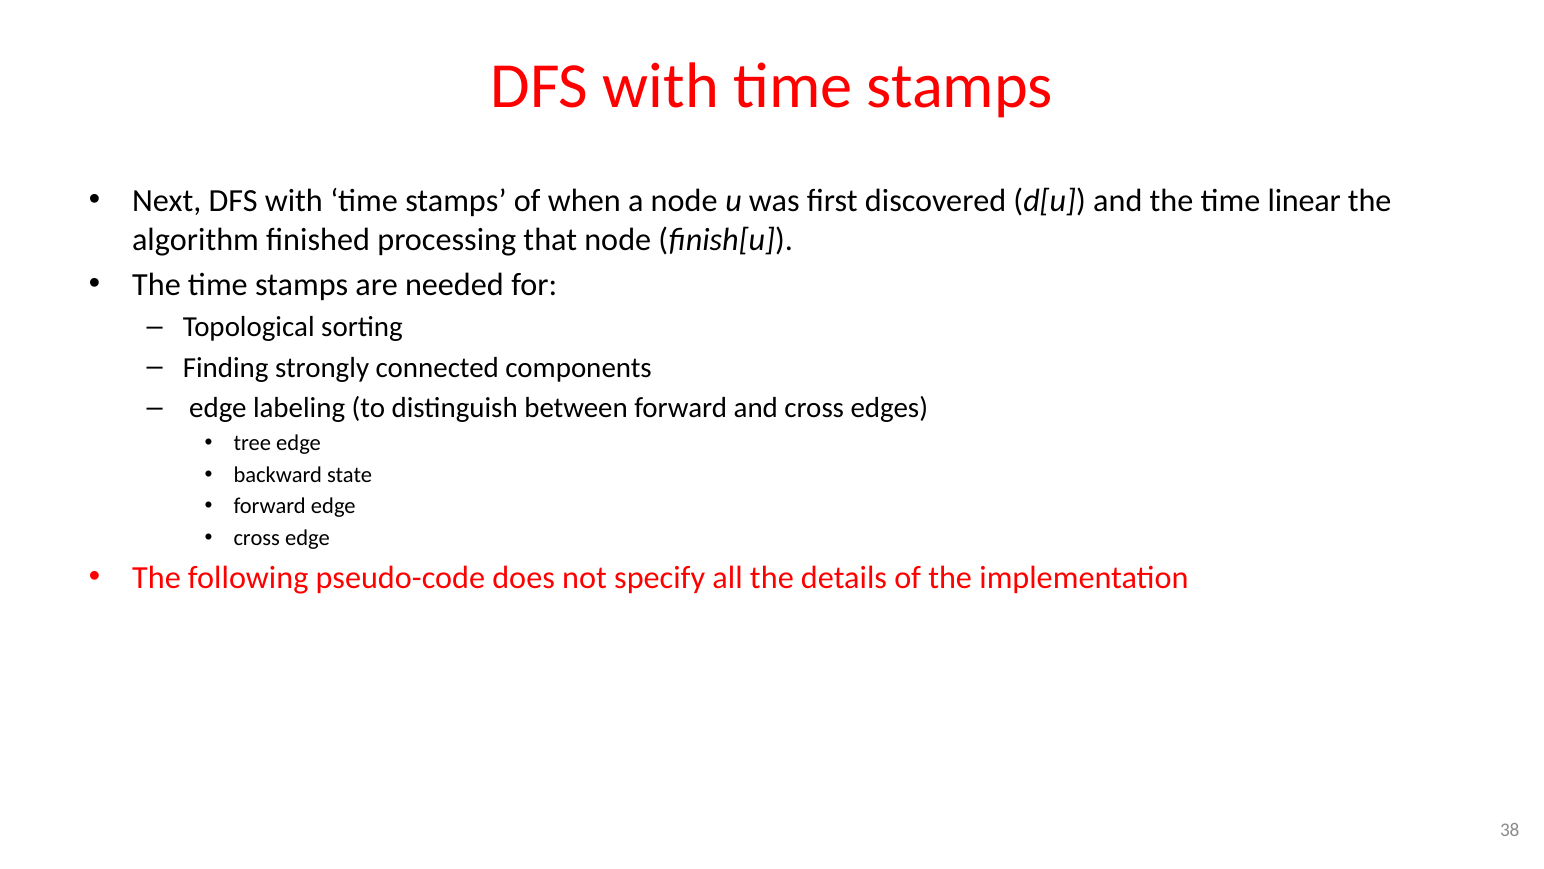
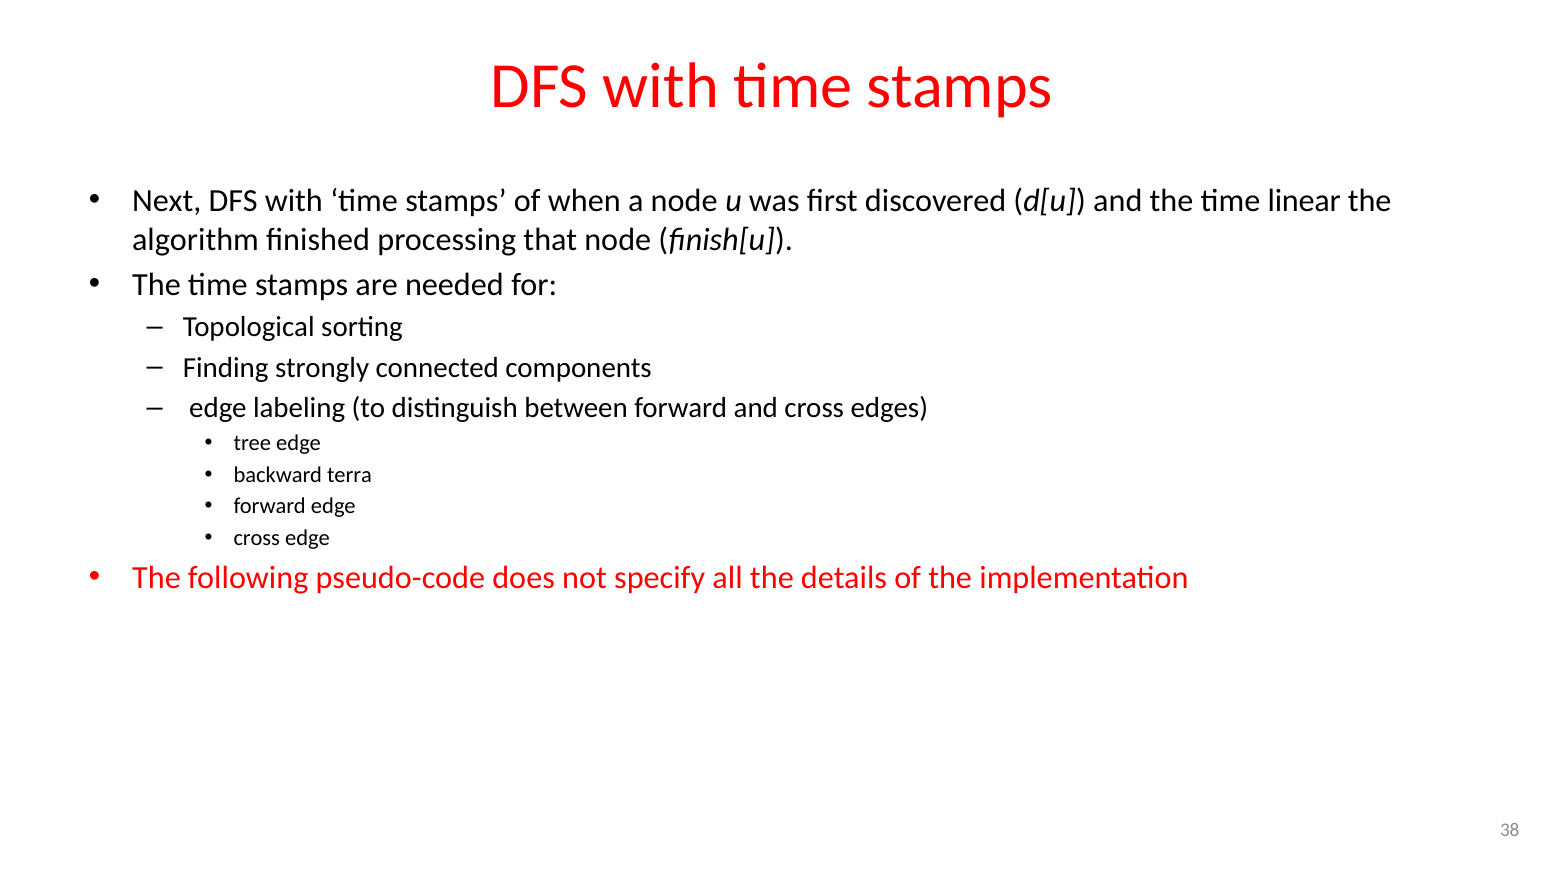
state: state -> terra (349, 475)
